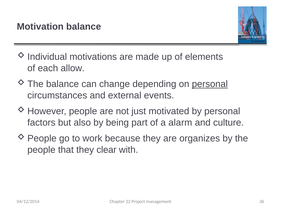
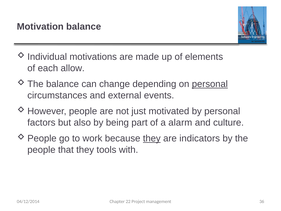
they underline: none -> present (152, 138)
organizes: organizes -> indicators (200, 138)
clear: clear -> tools (106, 150)
